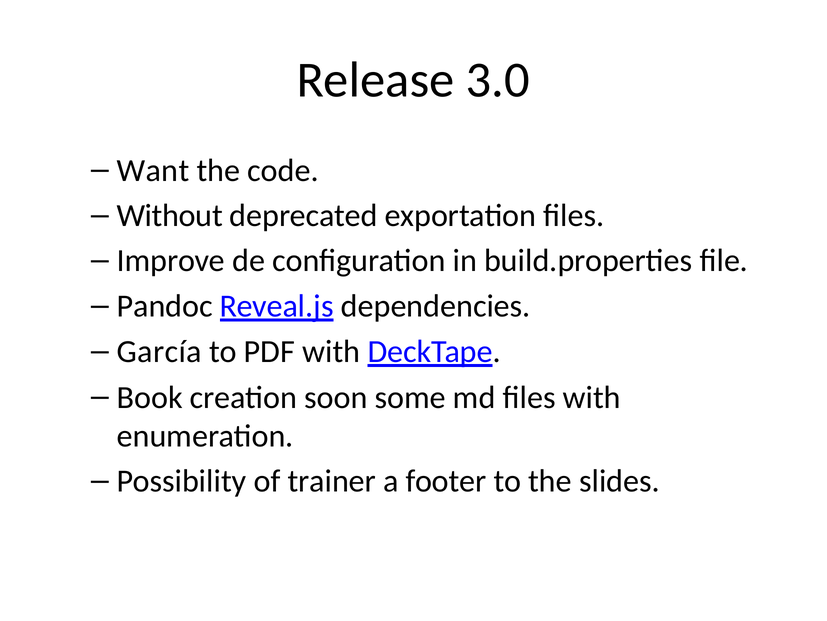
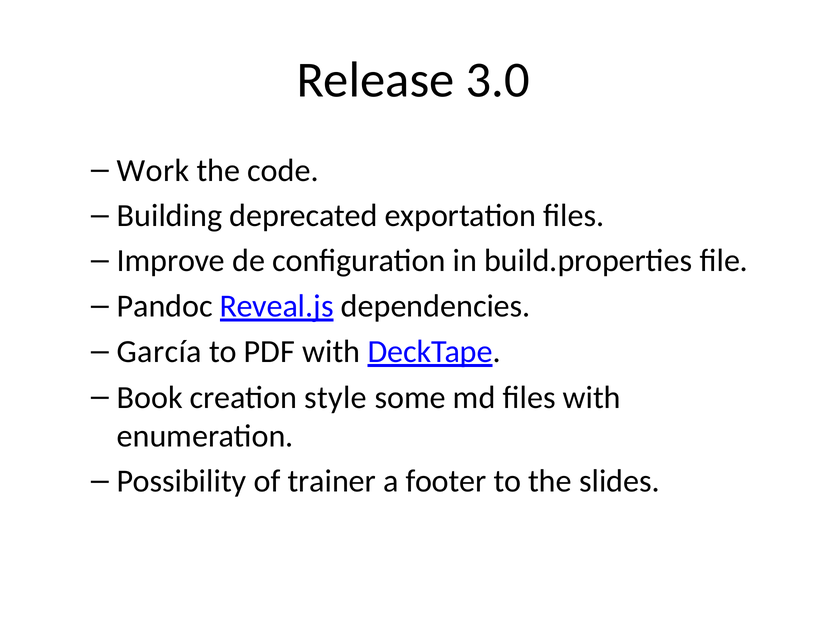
Want: Want -> Work (153, 170)
Without: Without -> Building (170, 215)
soon: soon -> style (336, 397)
